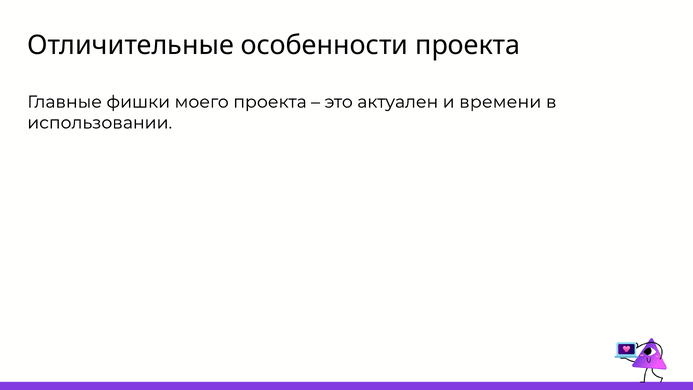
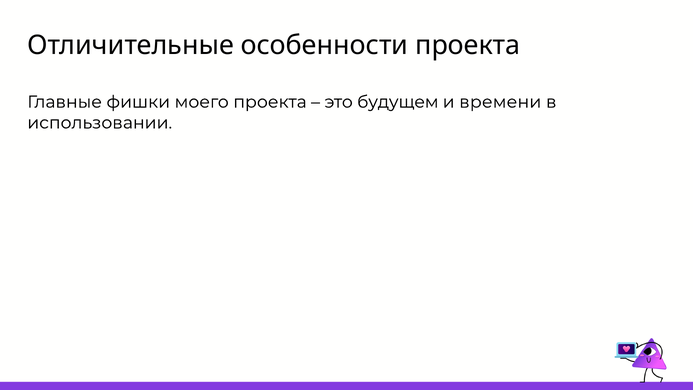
актуален: актуален -> будущем (398, 102)
